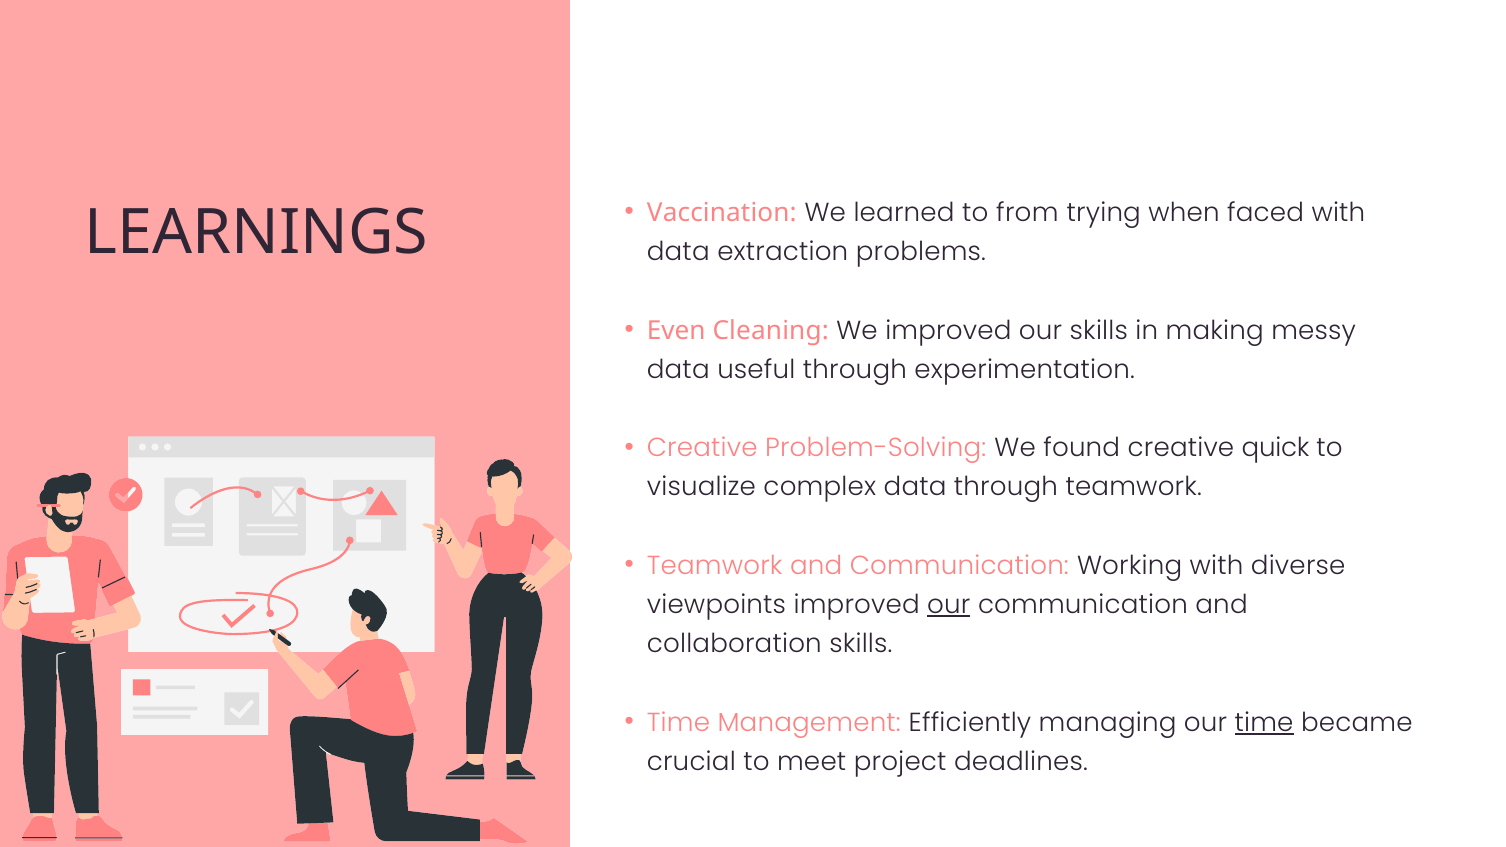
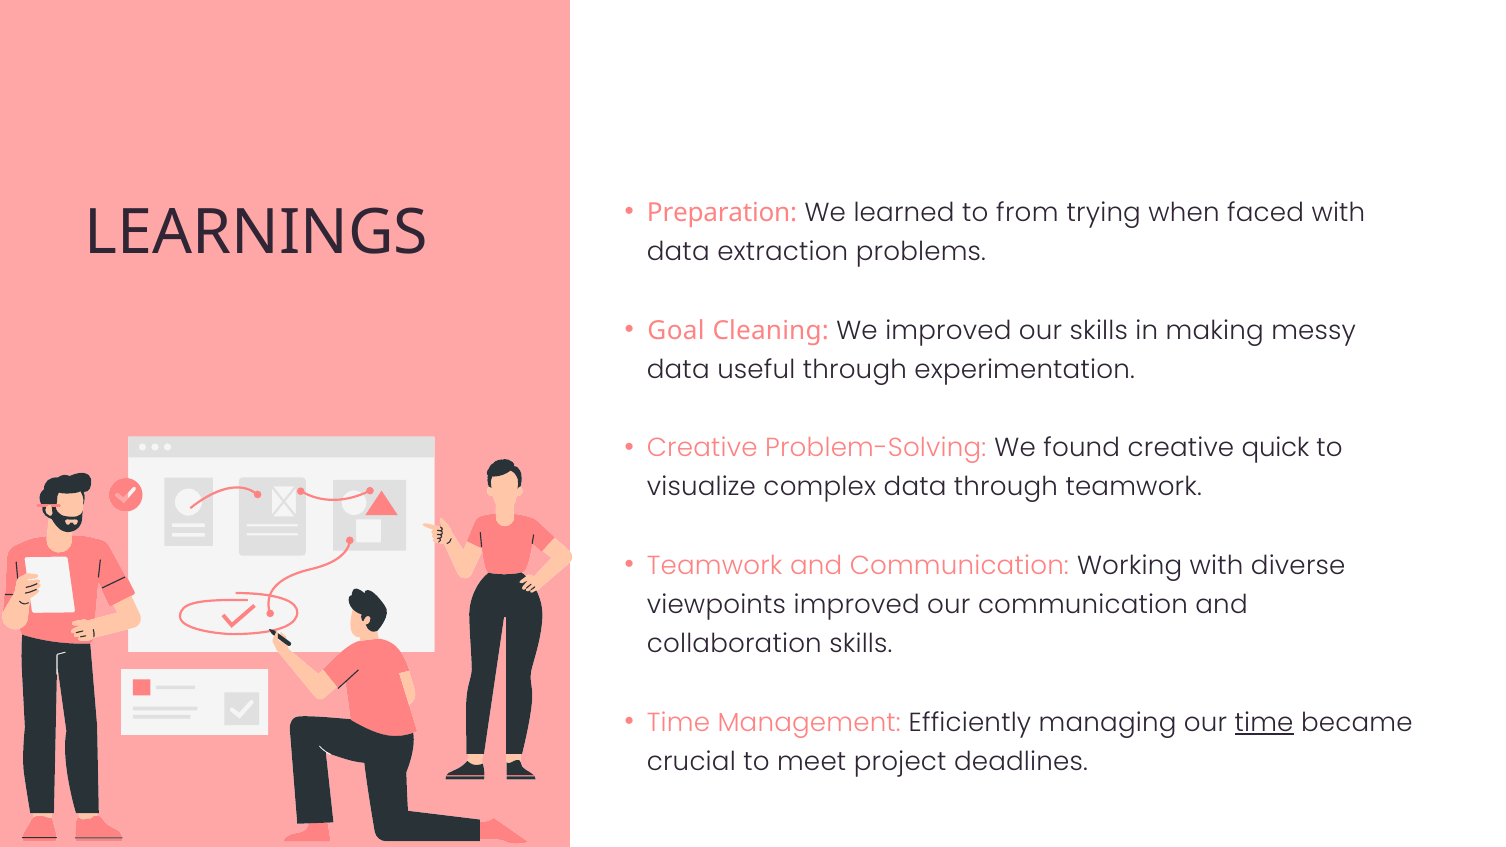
Vaccination: Vaccination -> Preparation (722, 213)
Even: Even -> Goal (676, 330)
our underline: present -> none (949, 605)
